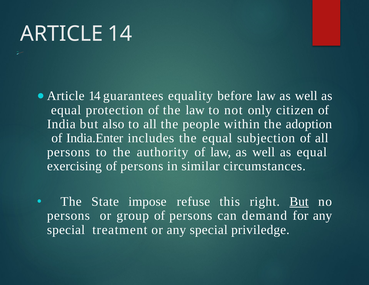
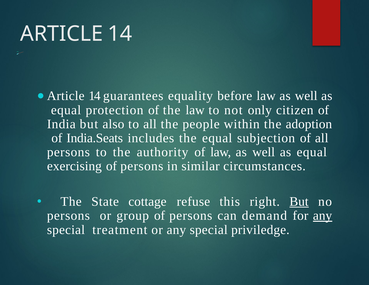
India.Enter: India.Enter -> India.Seats (95, 138)
impose: impose -> cottage (147, 202)
any underline: none -> present (323, 216)
